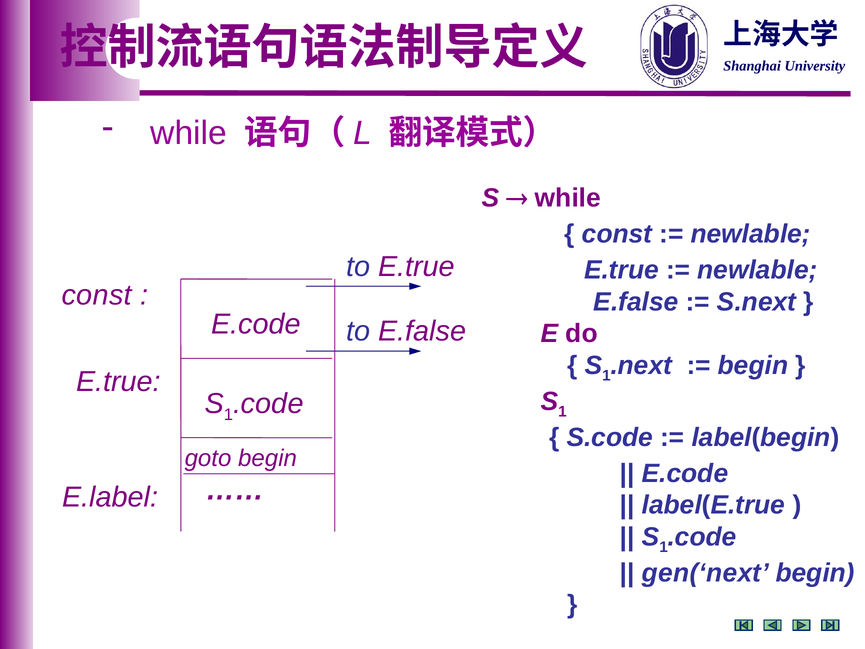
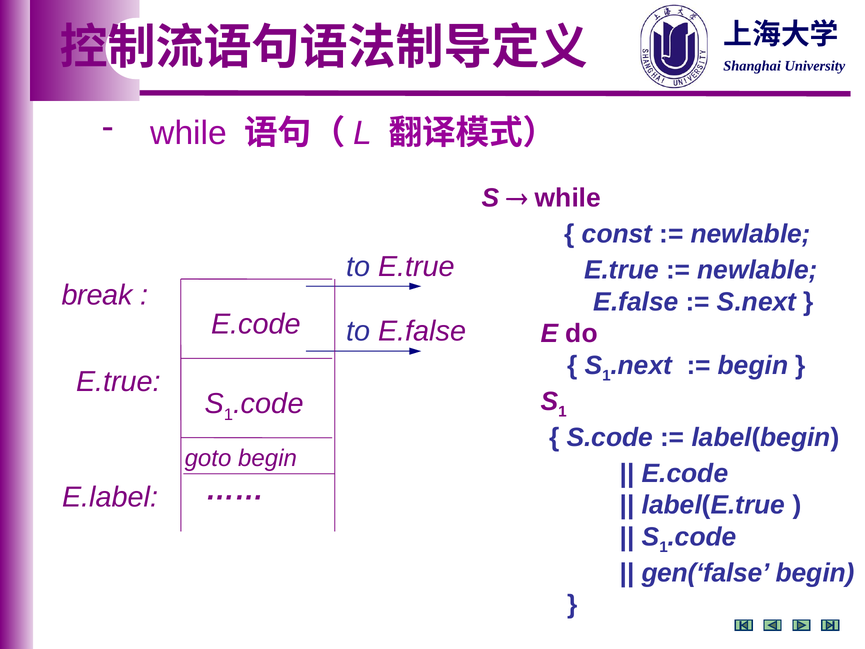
const: const -> break (97, 295)
gen(‘next: gen(‘next -> gen(‘false (706, 573)
